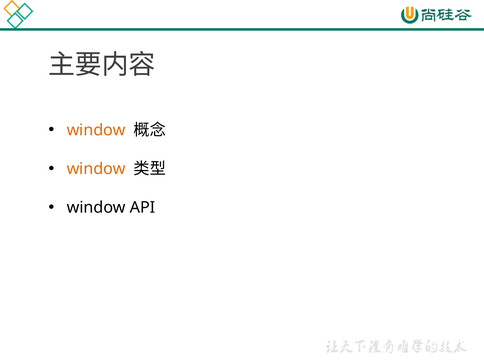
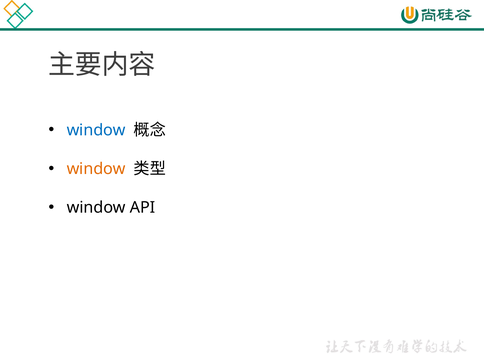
window colour: orange -> blue (96, 130)
